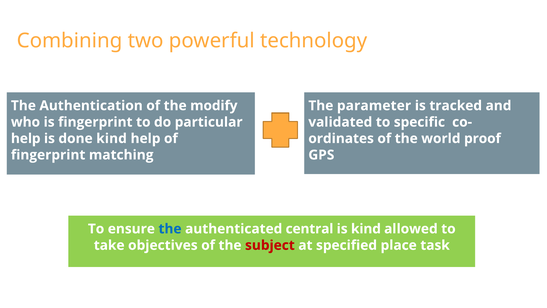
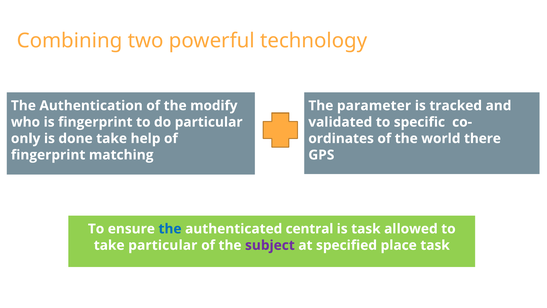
help: help -> only (26, 138)
done kind: kind -> take (112, 138)
proof: proof -> there (482, 138)
is kind: kind -> task (366, 229)
take objectives: objectives -> particular (163, 245)
subject colour: red -> purple (270, 245)
